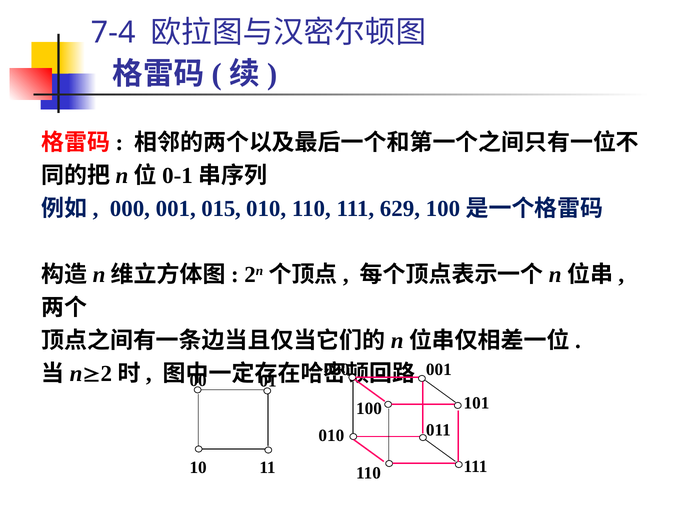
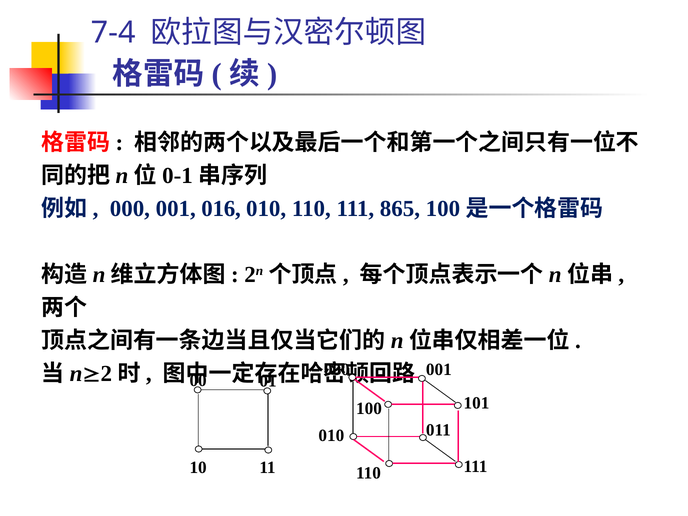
015: 015 -> 016 (221, 209)
629: 629 -> 865 (400, 209)
